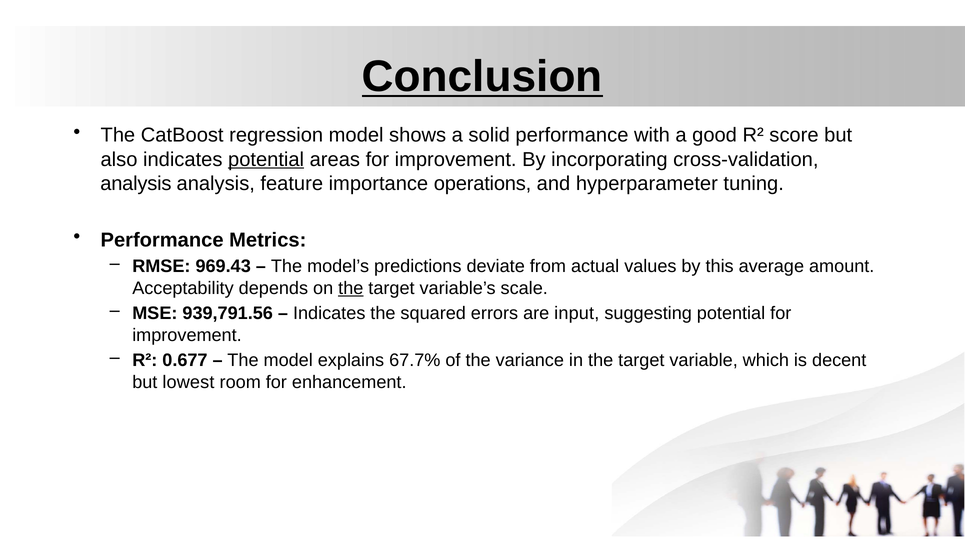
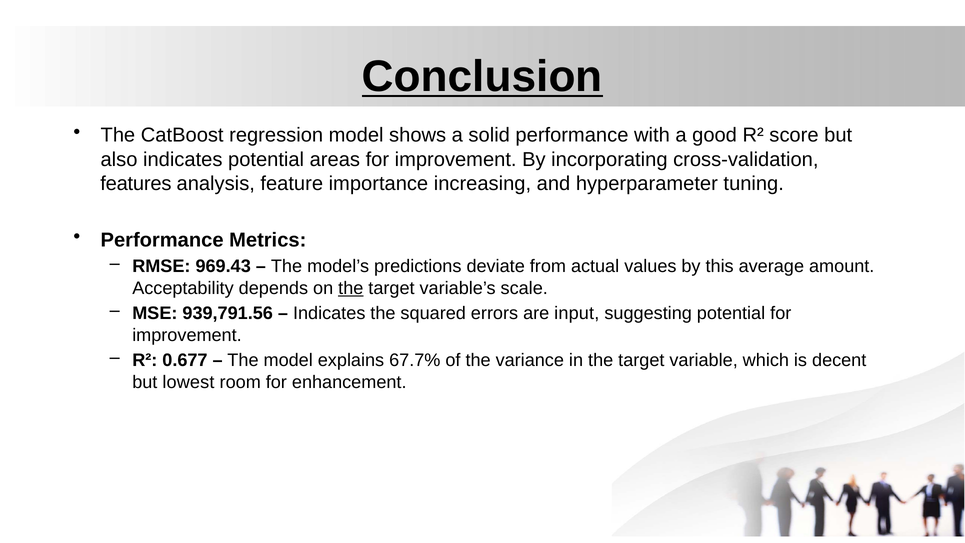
potential underline: present -> none (266, 159)
analysis: analysis -> features (136, 184)
operations: operations -> increasing (482, 184)
